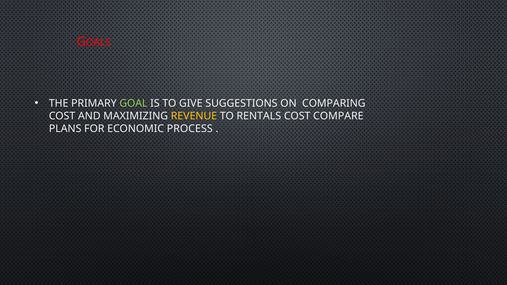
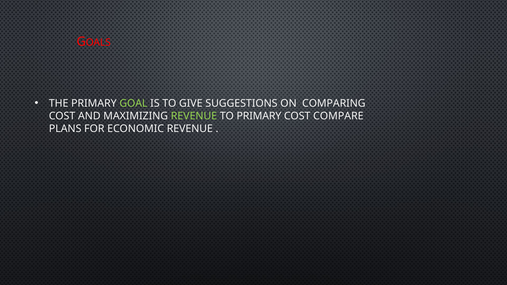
REVENUE colour: yellow -> light green (194, 116)
TO RENTALS: RENTALS -> PRIMARY (259, 116)
ECONOMIC PROCESS: PROCESS -> REVENUE (190, 129)
